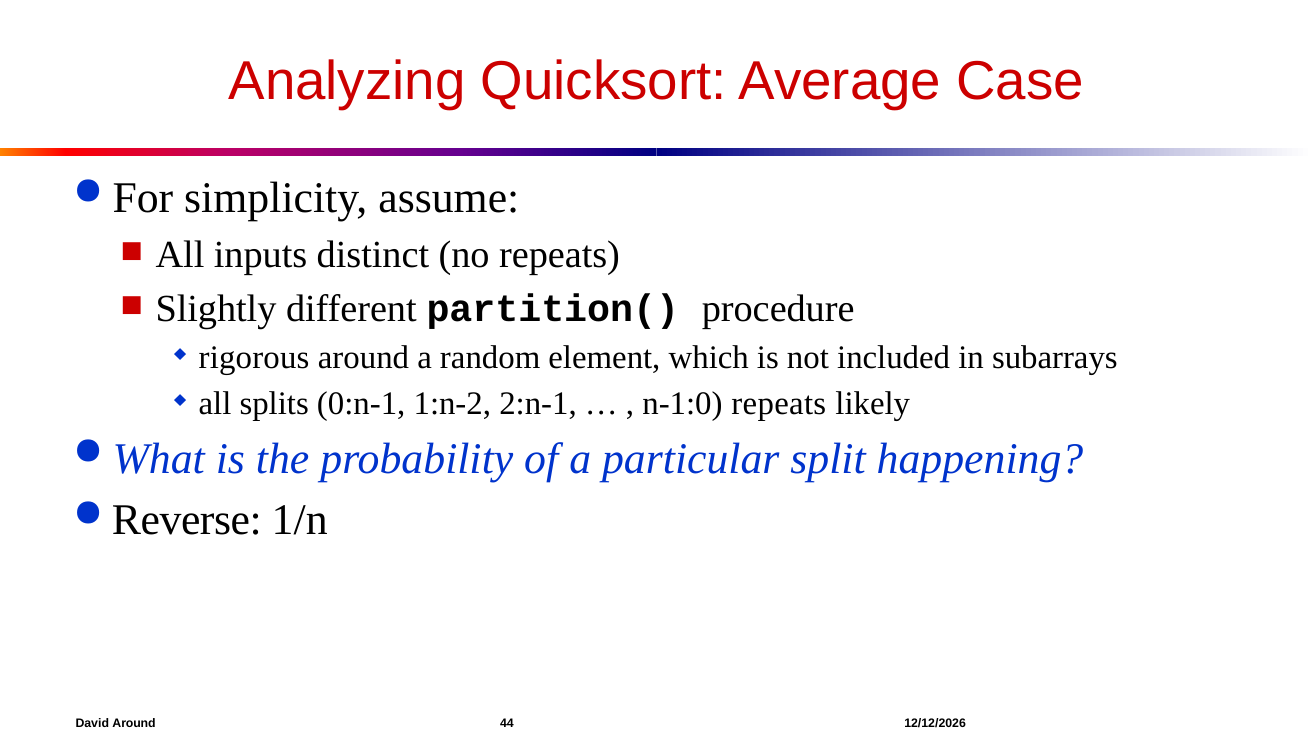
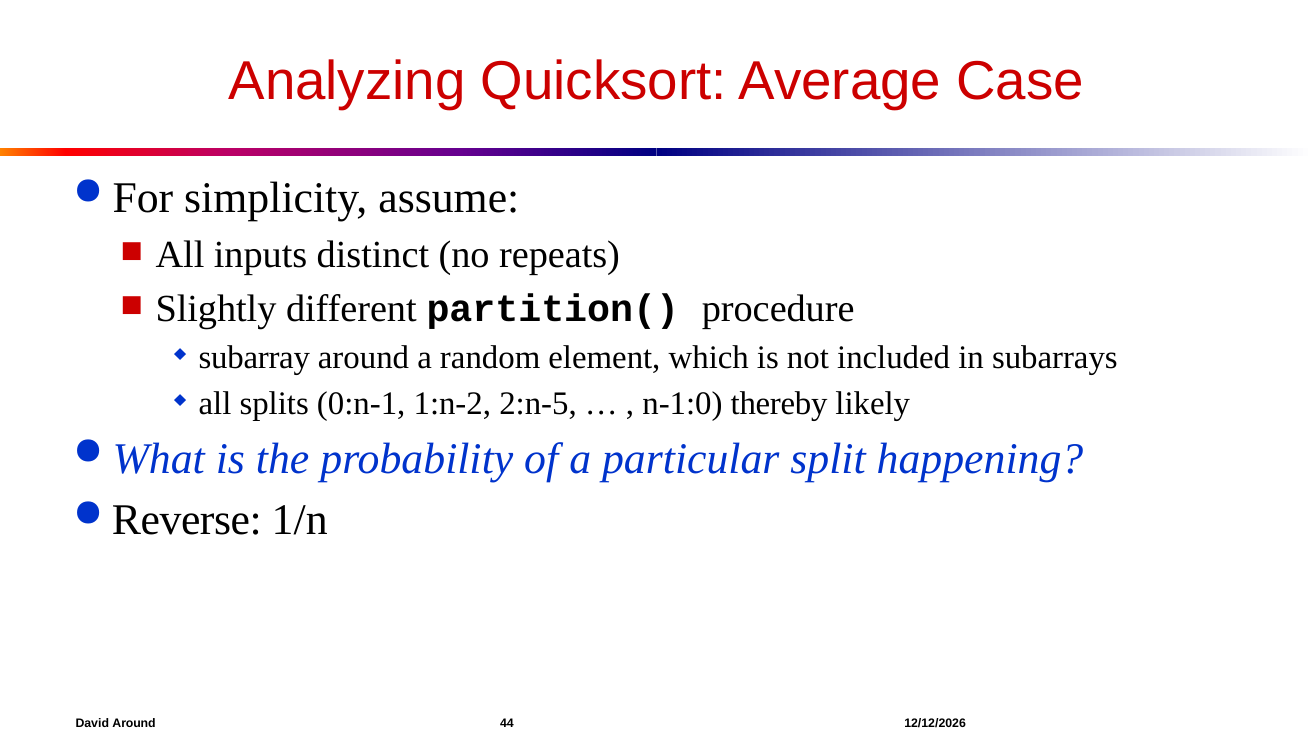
rigorous: rigorous -> subarray (254, 357)
2:n-1: 2:n-1 -> 2:n-5 (538, 403)
n-1:0 repeats: repeats -> thereby (779, 403)
